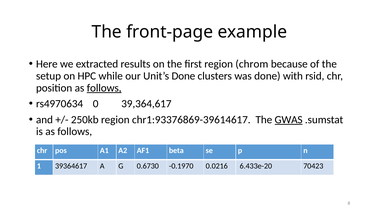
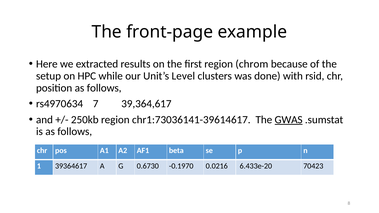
Unit’s Done: Done -> Level (183, 76)
follows underline: present -> none (104, 88)
0: 0 -> 7 (96, 104)
chr1:93376869-39614617: chr1:93376869-39614617 -> chr1:73036141-39614617 (191, 120)
